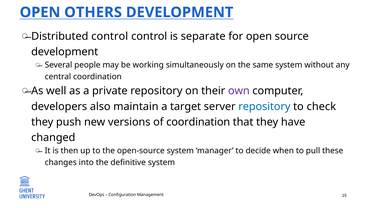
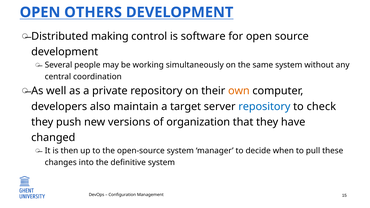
Distributed control: control -> making (110, 36)
separate: separate -> software (203, 36)
own colour: purple -> orange (239, 91)
of coordination: coordination -> organization (198, 122)
